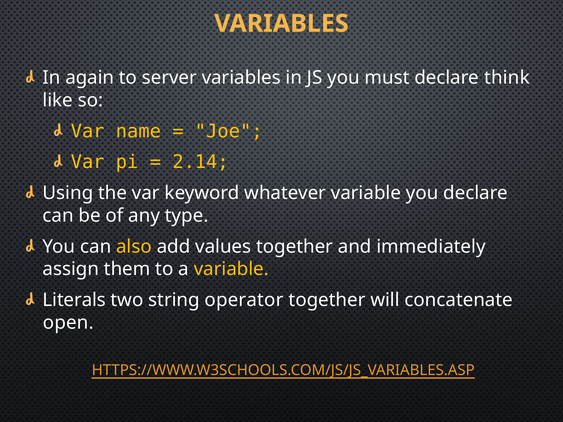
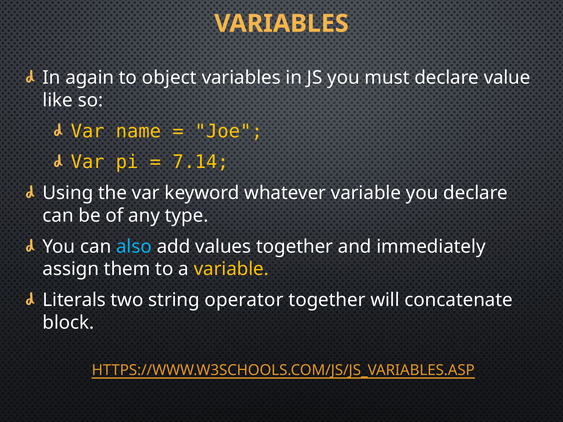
server: server -> object (169, 78)
think: think -> value (507, 78)
2.14: 2.14 -> 7.14 (201, 162)
also colour: yellow -> light blue (134, 247)
open: open -> block (68, 323)
